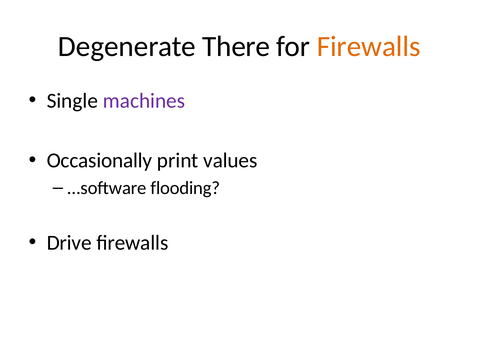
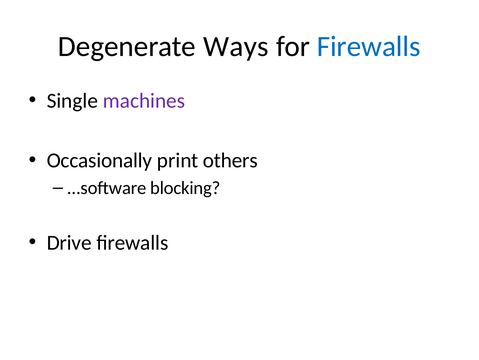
There: There -> Ways (236, 46)
Firewalls colour: orange -> blue (369, 46)
values: values -> others (230, 160)
flooding: flooding -> blocking (185, 188)
